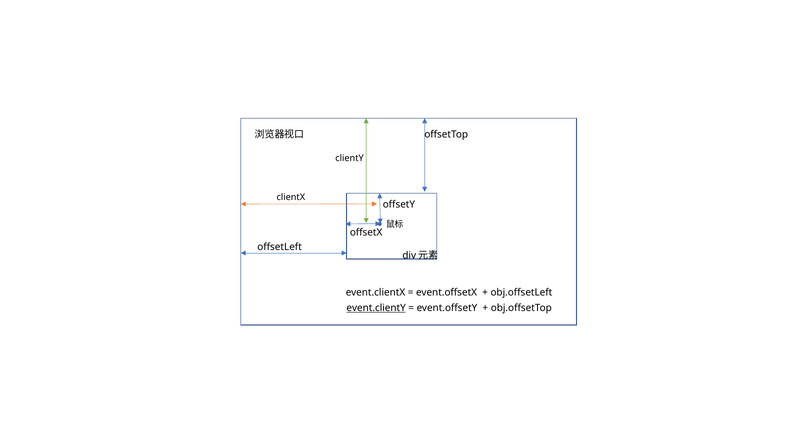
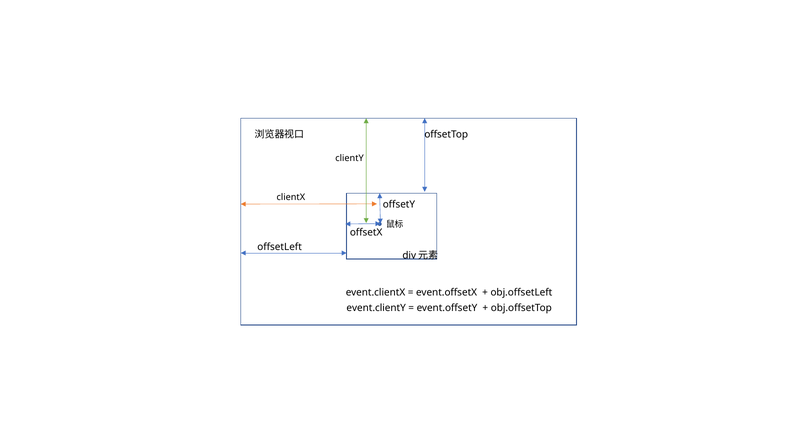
event.clientY underline: present -> none (376, 308)
